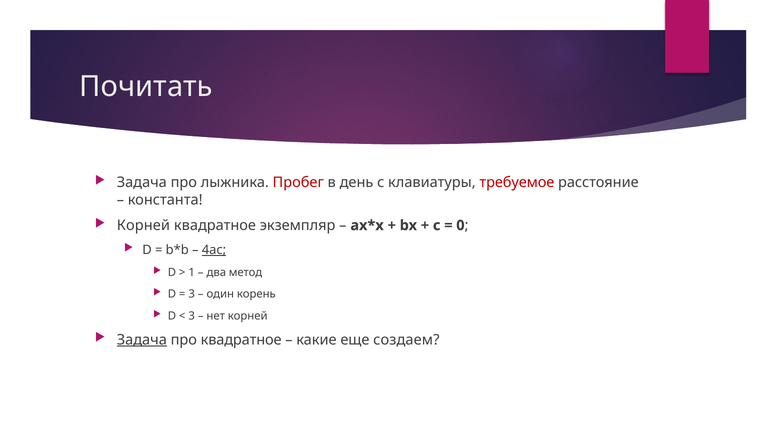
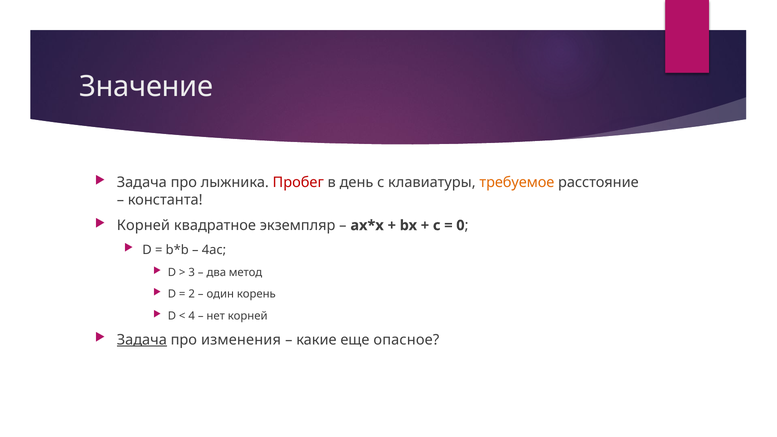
Почитать: Почитать -> Значение (146, 87)
требуемое colour: red -> orange (517, 182)
4ac underline: present -> none (214, 250)
1: 1 -> 3 (192, 272)
3: 3 -> 2 (192, 294)
3: 3 -> 4 (192, 316)
про квадратное: квадратное -> изменения (241, 340)
создаем: создаем -> опасное (406, 340)
